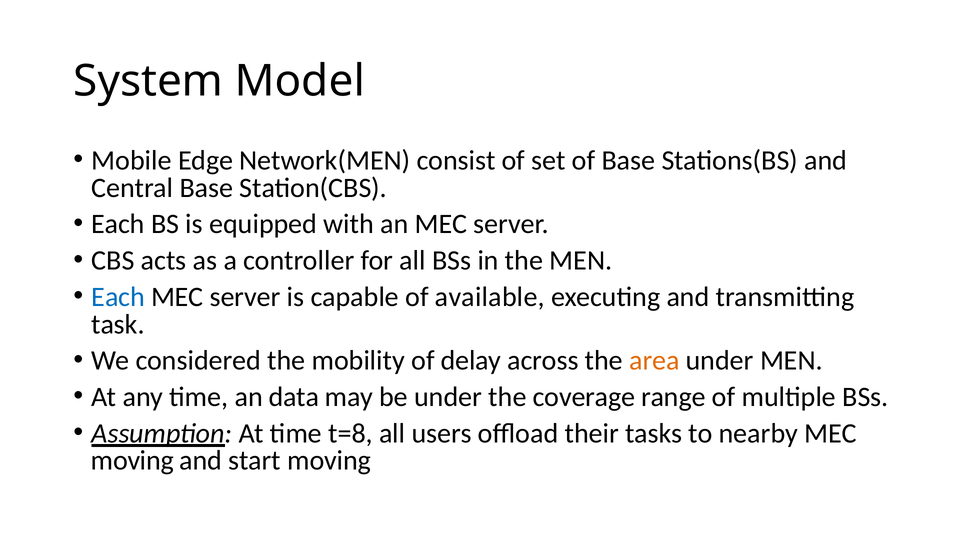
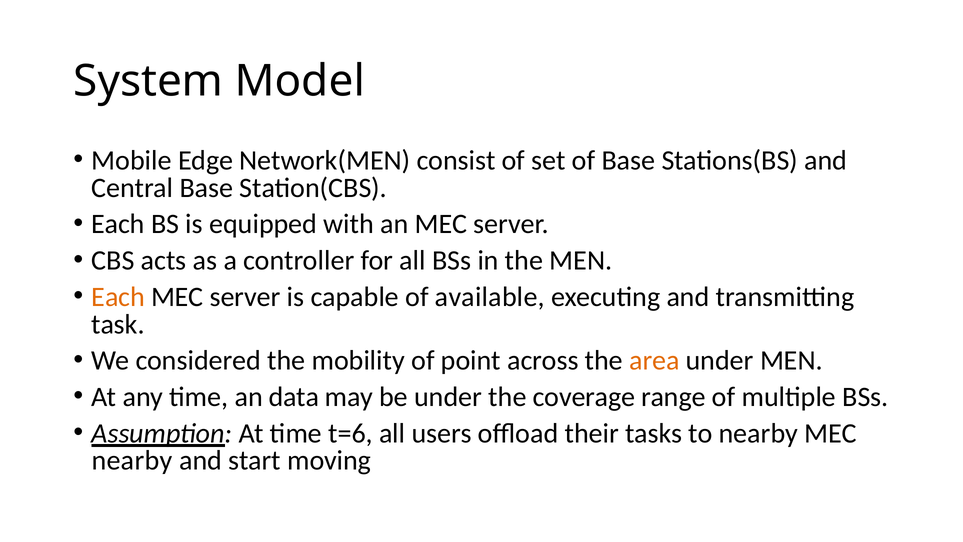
Each colour: blue -> orange (118, 297)
delay: delay -> point (471, 360)
t=8: t=8 -> t=6 (351, 433)
moving: moving -> nearby (132, 460)
